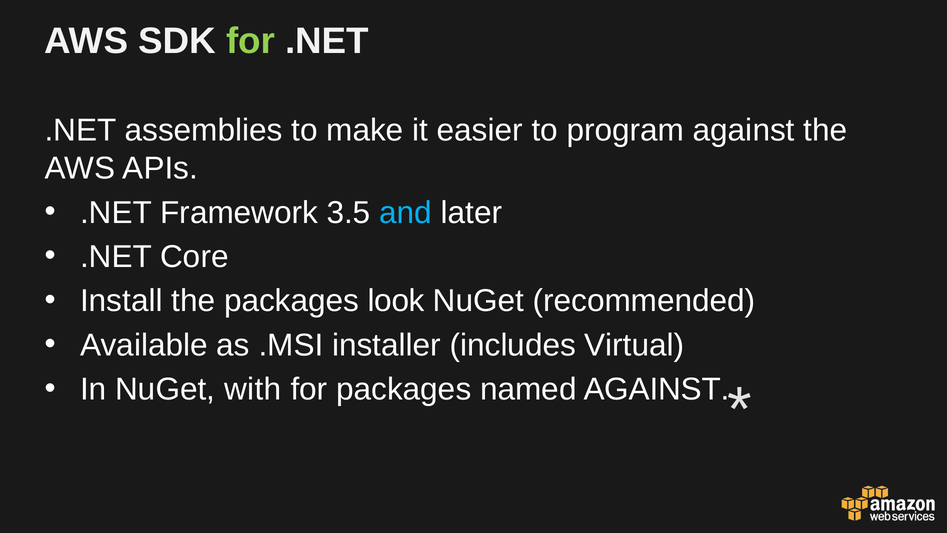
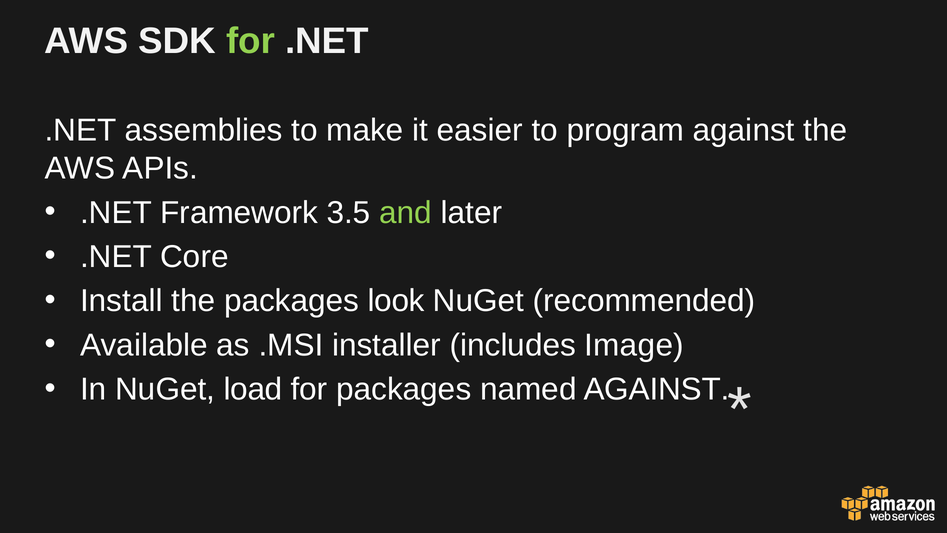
and colour: light blue -> light green (406, 212)
Virtual: Virtual -> Image (634, 345)
with: with -> load (253, 389)
